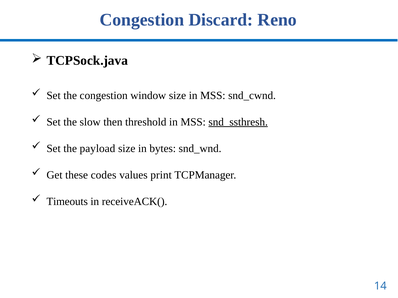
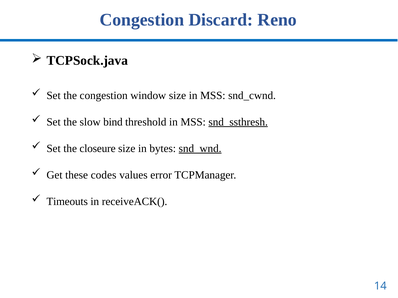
then: then -> bind (113, 122)
payload: payload -> closeure (98, 149)
snd_wnd underline: none -> present (200, 149)
print: print -> error (161, 175)
